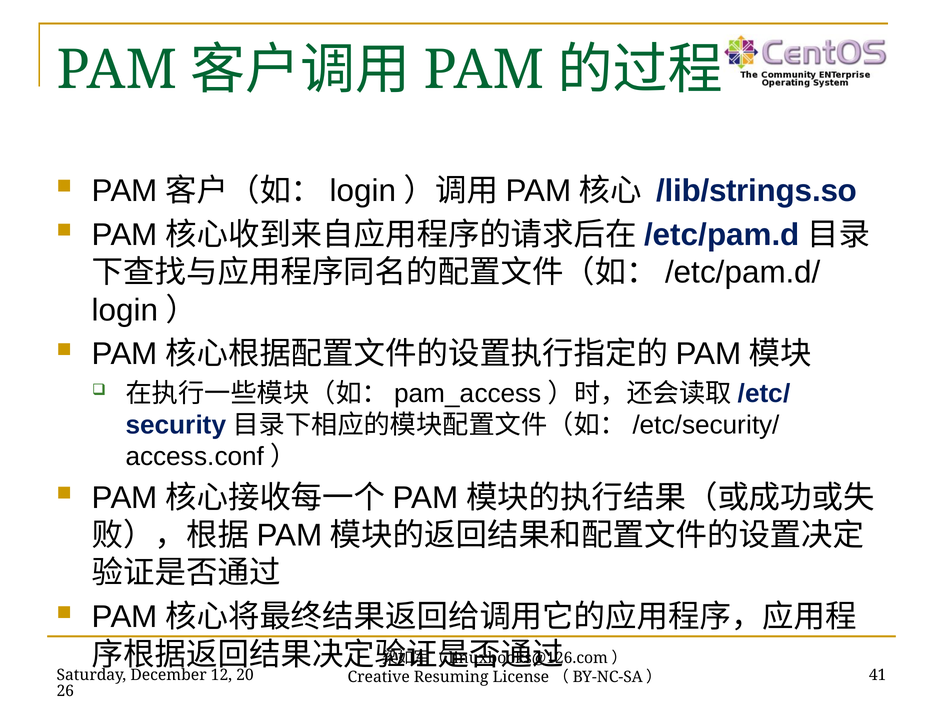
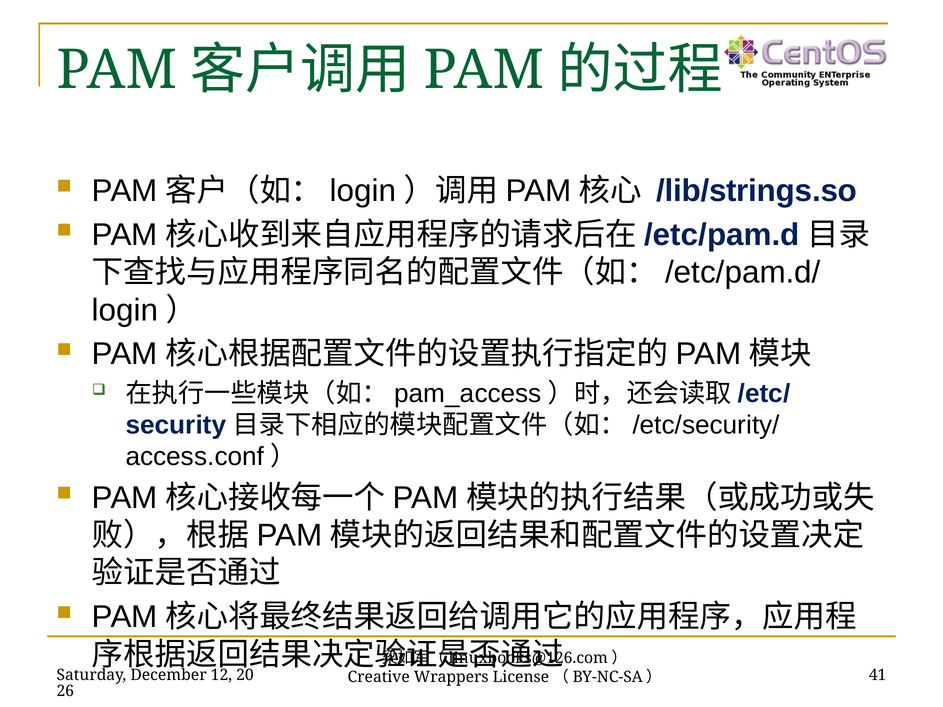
Resuming: Resuming -> Wrappers (451, 677)
